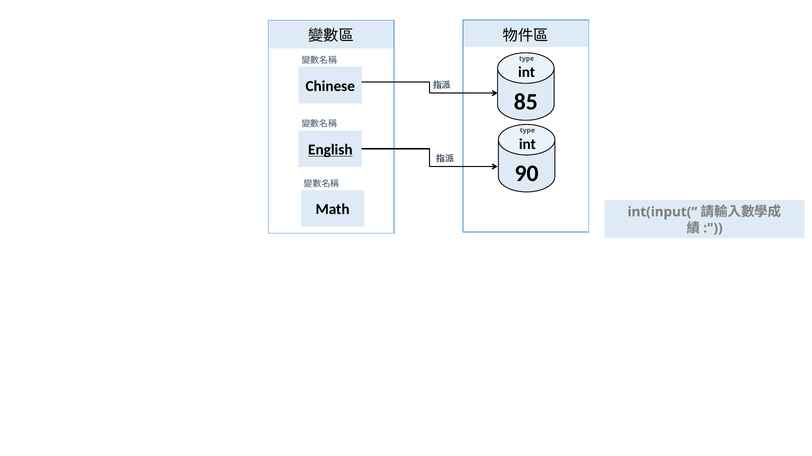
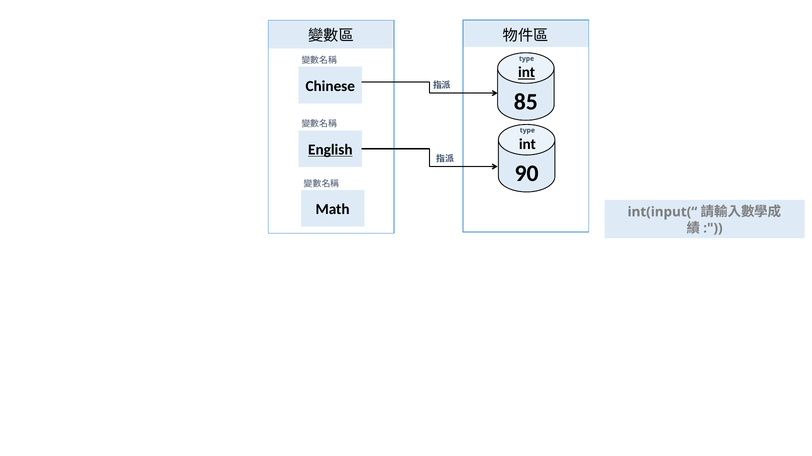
int underline: none -> present (527, 72)
